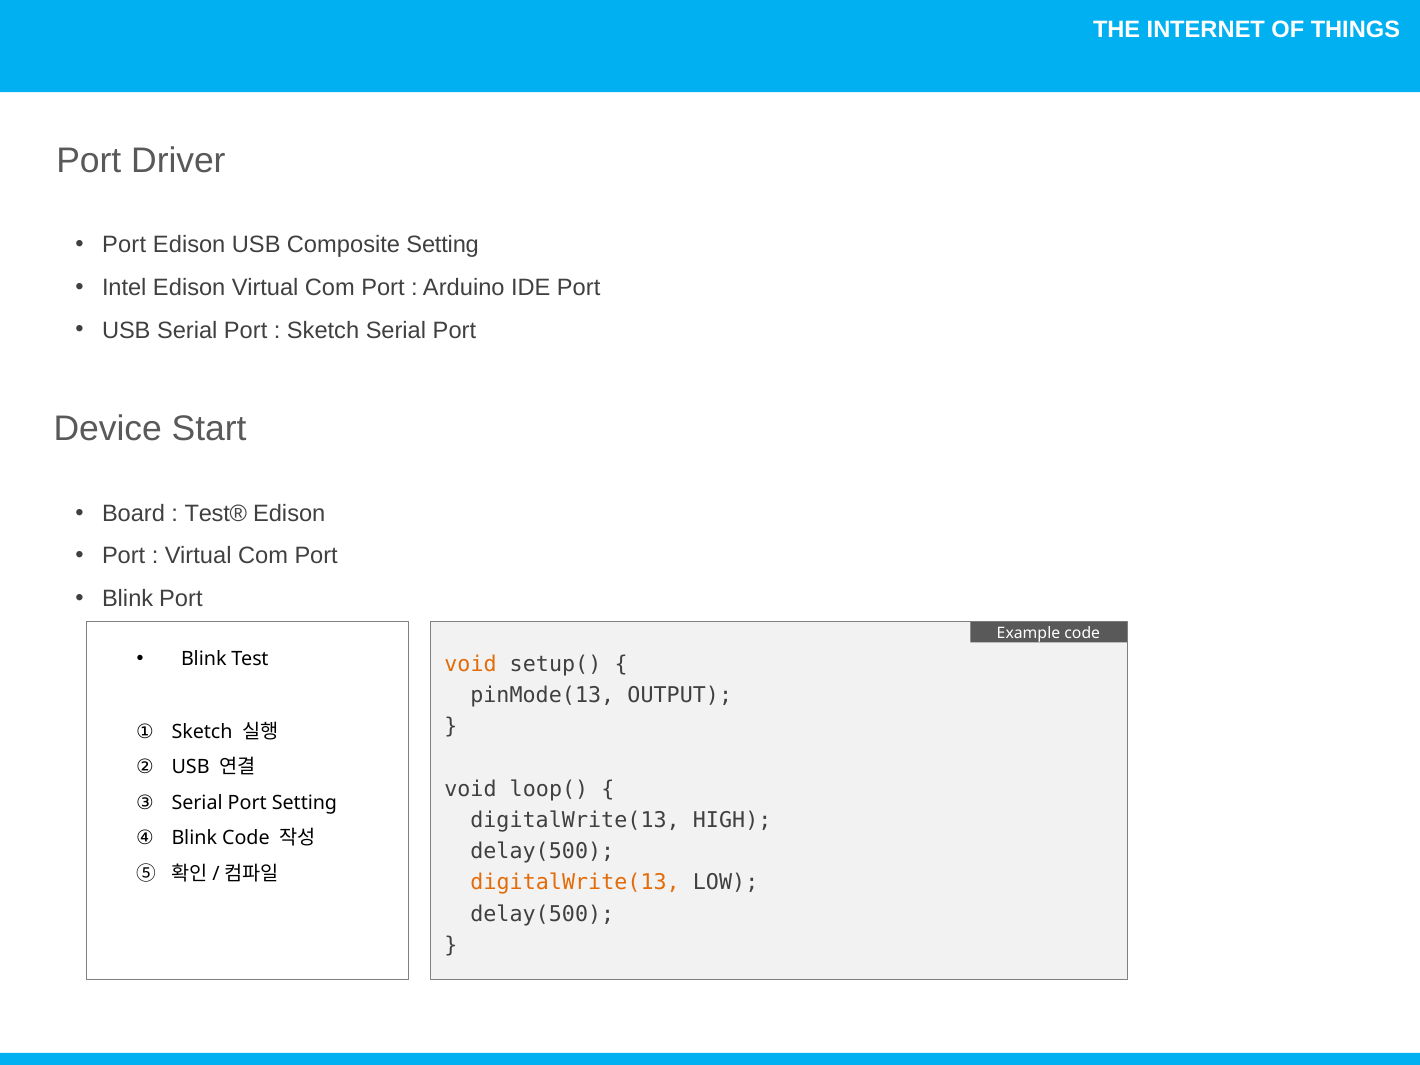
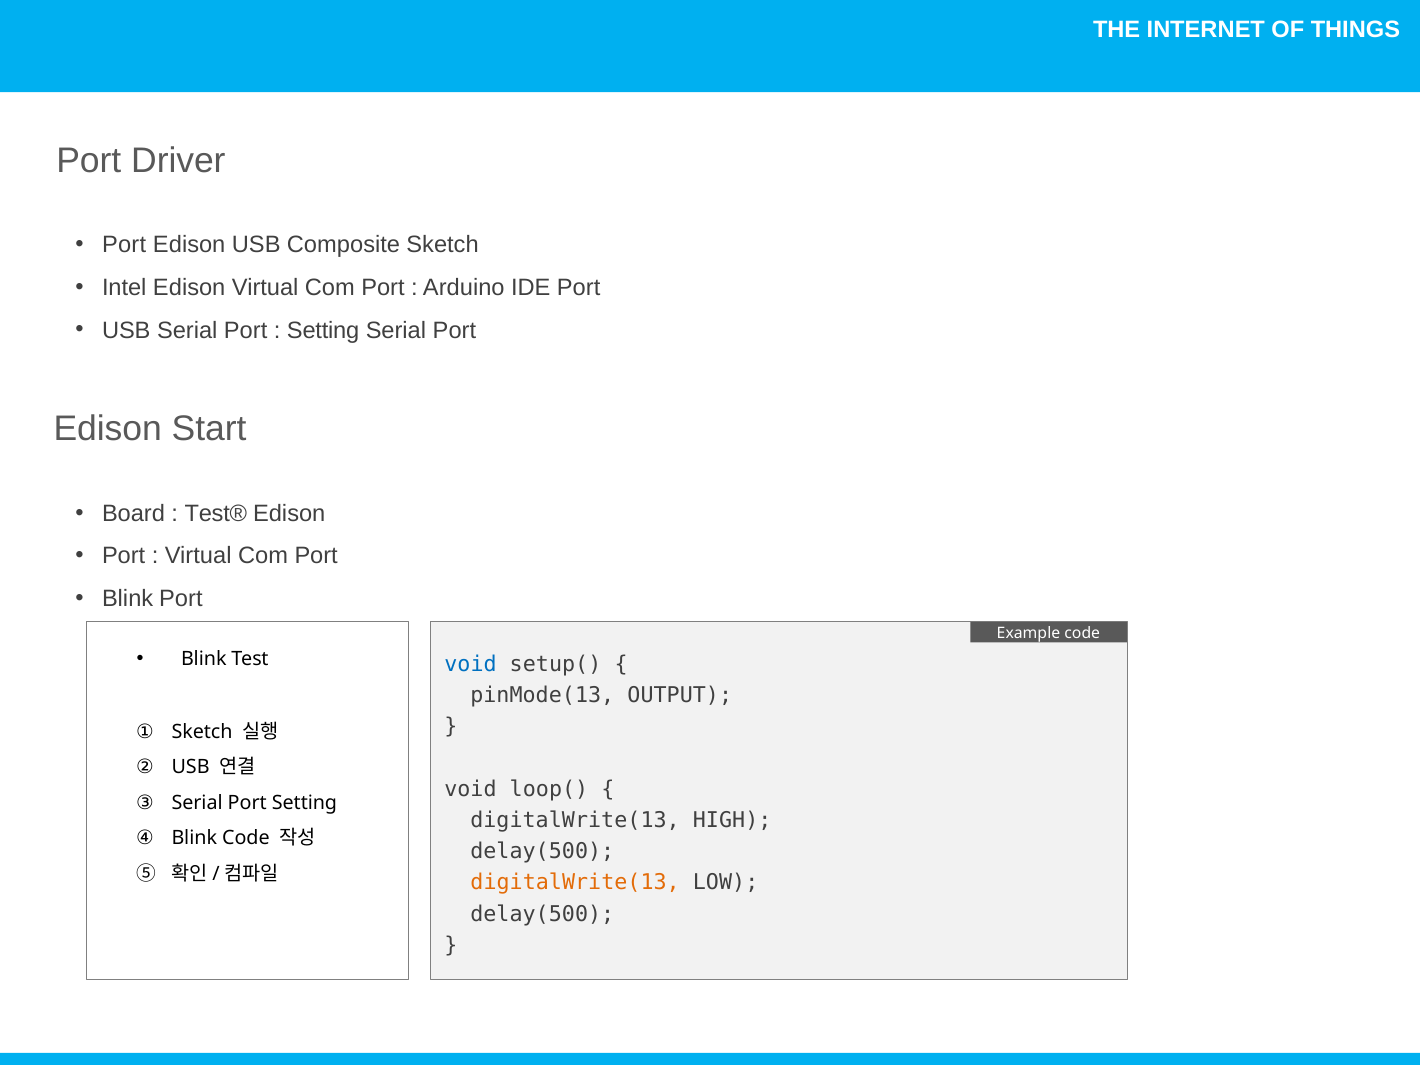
Composite Setting: Setting -> Sketch (443, 245)
Sketch: Sketch -> Setting (323, 330)
Device: Device -> Edison (108, 429)
void colour: orange -> blue (471, 664)
